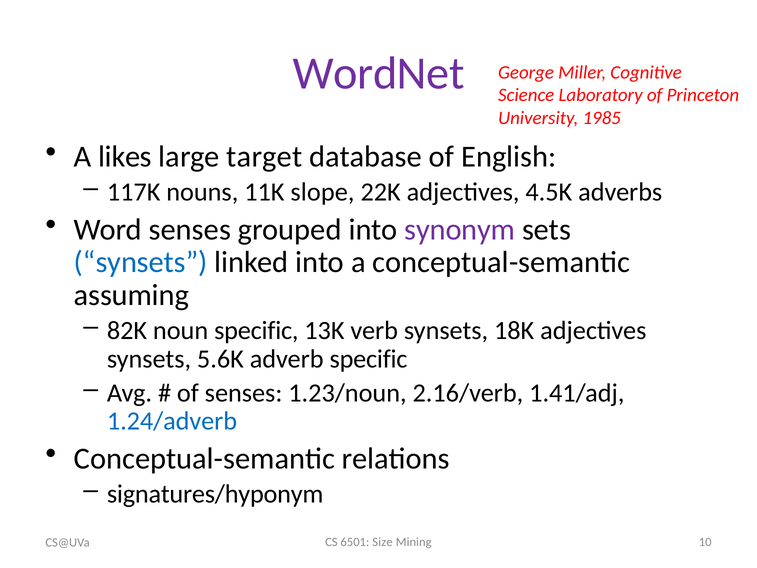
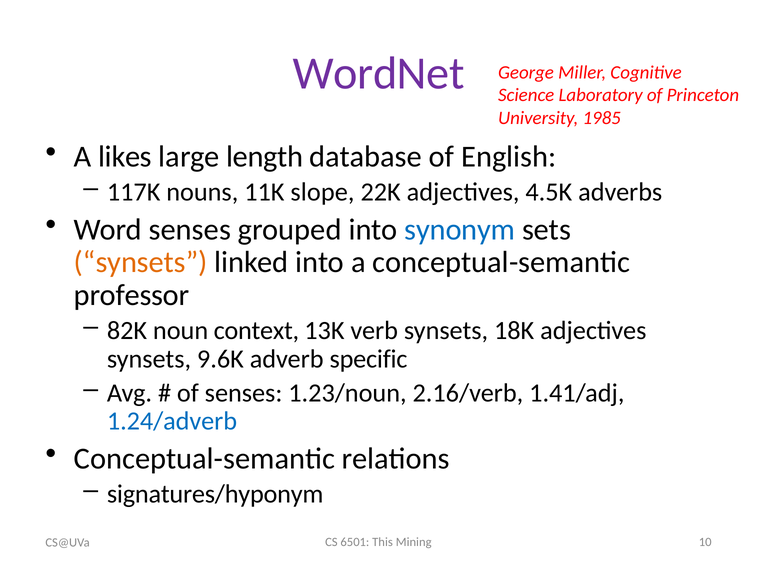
target: target -> length (265, 157)
synonym colour: purple -> blue (460, 229)
synsets colour: blue -> orange (141, 262)
assuming: assuming -> professor (132, 295)
noun specific: specific -> context (256, 331)
5.6K: 5.6K -> 9.6K (220, 359)
Size: Size -> This (383, 542)
